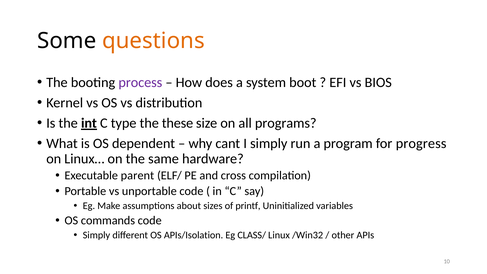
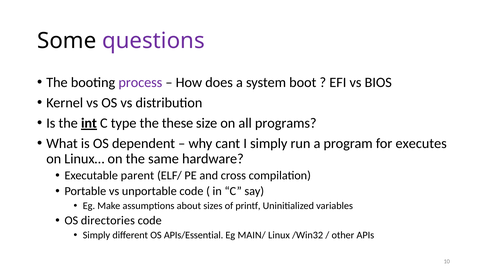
questions colour: orange -> purple (153, 41)
progress: progress -> executes (421, 143)
commands: commands -> directories (108, 220)
APIs/Isolation: APIs/Isolation -> APIs/Essential (194, 235)
CLASS/: CLASS/ -> MAIN/ (252, 235)
